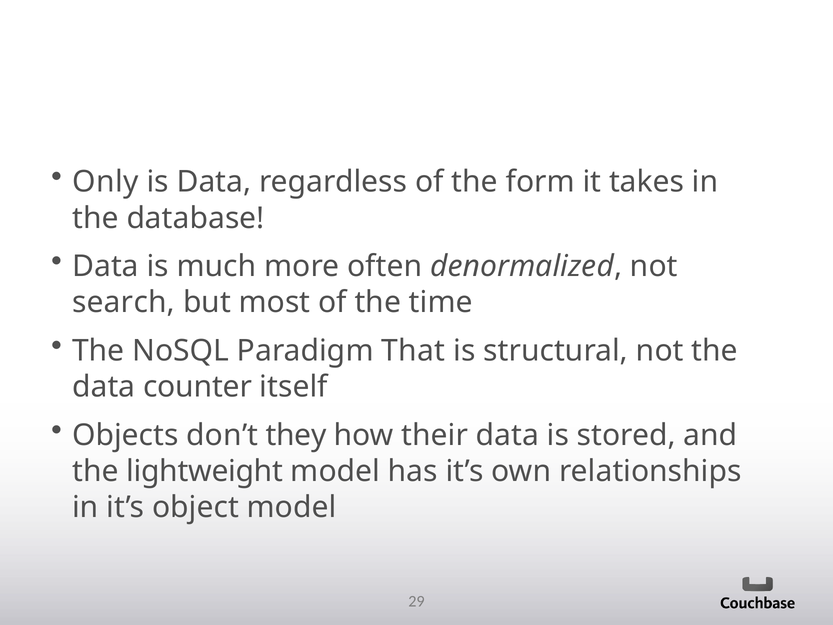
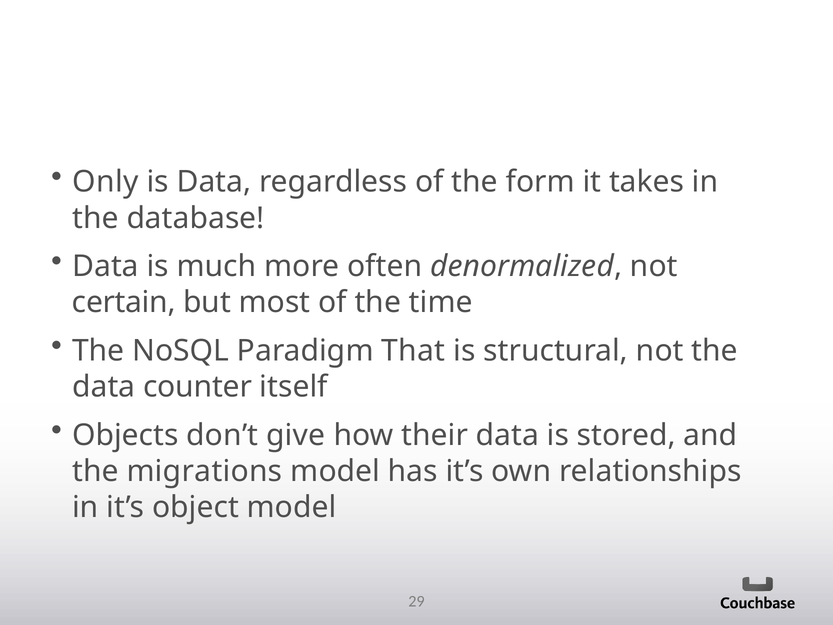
search: search -> certain (124, 302)
they: they -> give (296, 435)
lightweight: lightweight -> migrations (204, 471)
